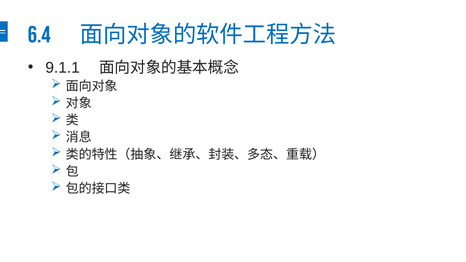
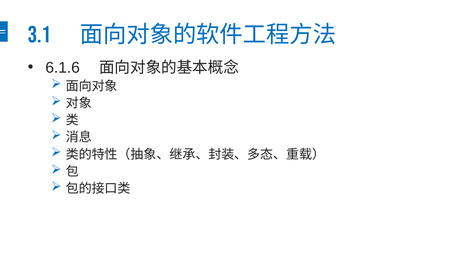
6.4: 6.4 -> 3.1 (39, 35)
9.1.1: 9.1.1 -> 6.1.6 (63, 68)
